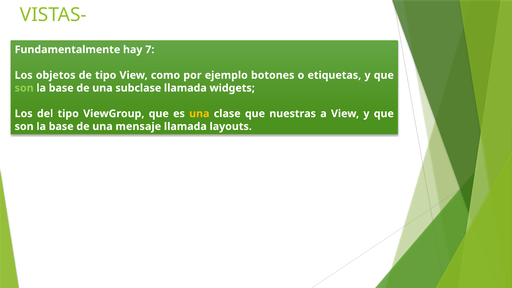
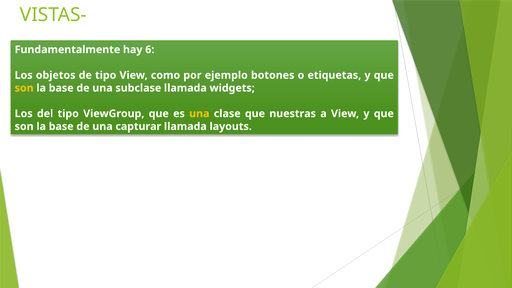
7: 7 -> 6 (150, 50)
son colour: light green -> yellow (24, 88)
mensaje: mensaje -> capturar (138, 126)
